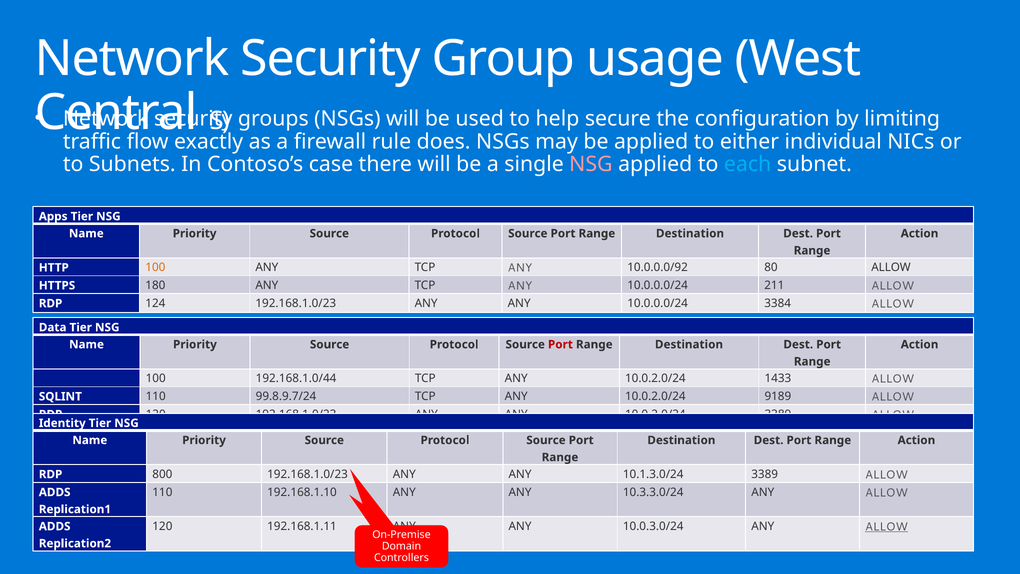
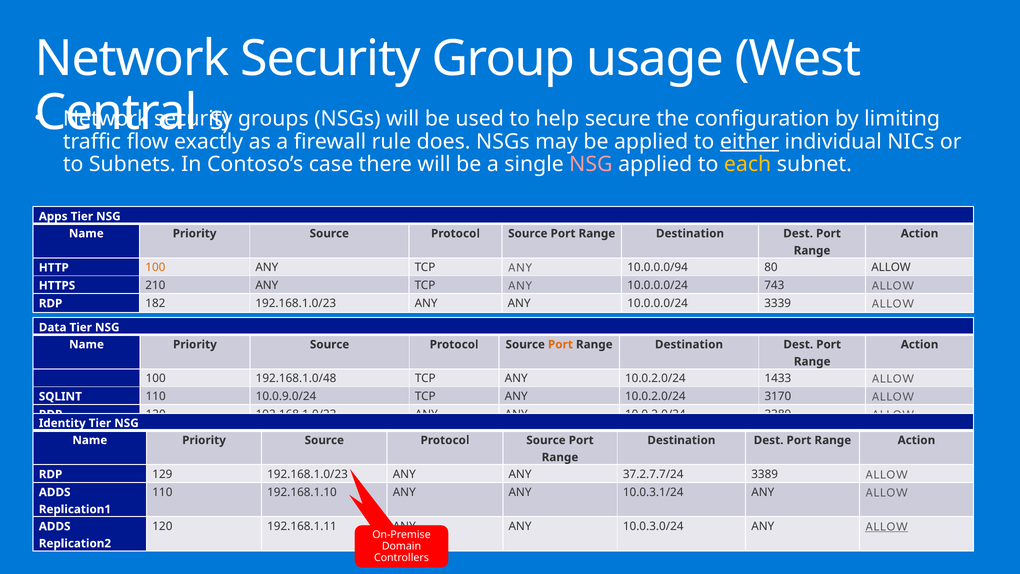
either underline: none -> present (749, 141)
each colour: light blue -> yellow (748, 164)
10.0.0.0/92: 10.0.0.0/92 -> 10.0.0.0/94 (658, 268)
180: 180 -> 210 (155, 285)
211: 211 -> 743 (774, 285)
124: 124 -> 182 (155, 303)
3384: 3384 -> 3339 (778, 303)
Port colour: red -> orange (560, 344)
192.168.1.0/44: 192.168.1.0/44 -> 192.168.1.0/48 (296, 378)
99.8.9.7/24: 99.8.9.7/24 -> 10.0.9.0/24 (286, 396)
9189: 9189 -> 3170 (778, 396)
800: 800 -> 129 (162, 474)
10.1.3.0/24: 10.1.3.0/24 -> 37.2.7.7/24 (653, 474)
10.3.3.0/24: 10.3.3.0/24 -> 10.0.3.1/24 (653, 492)
